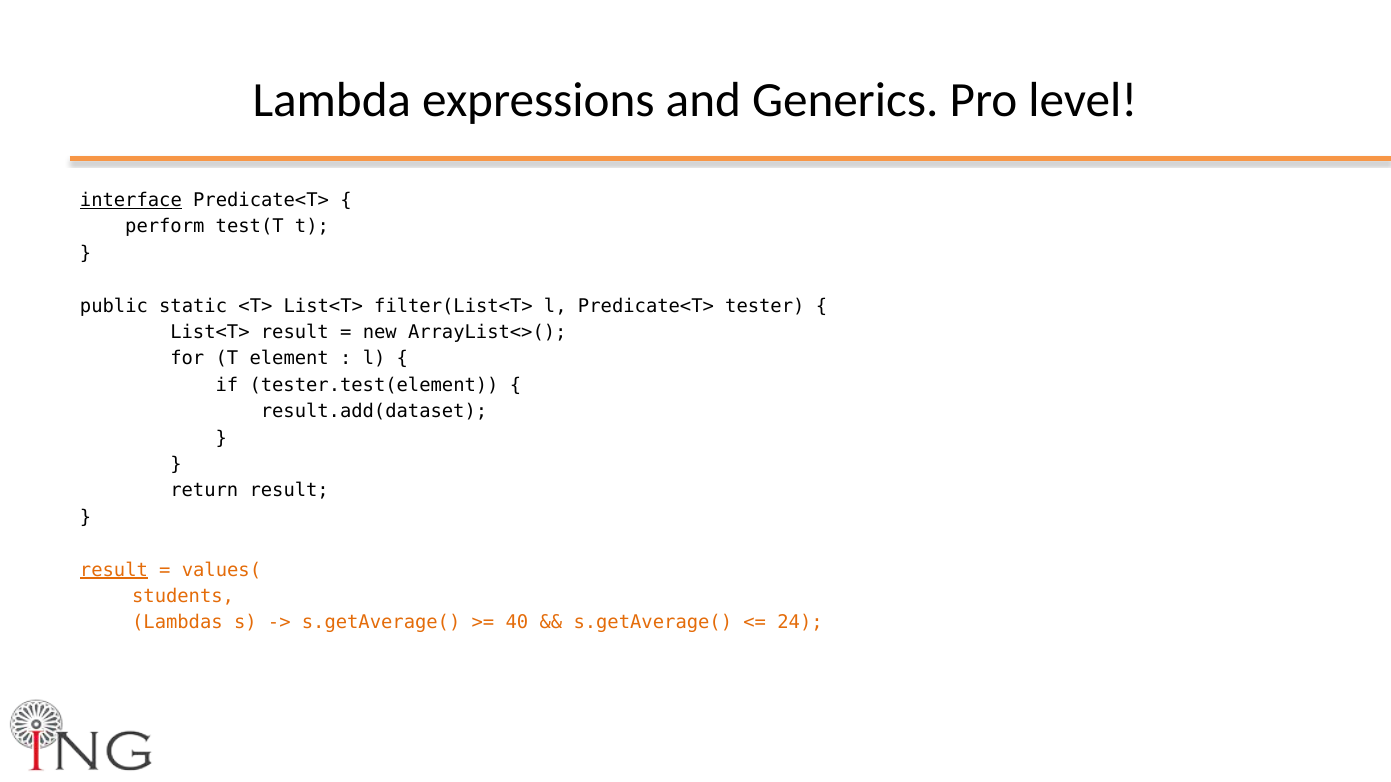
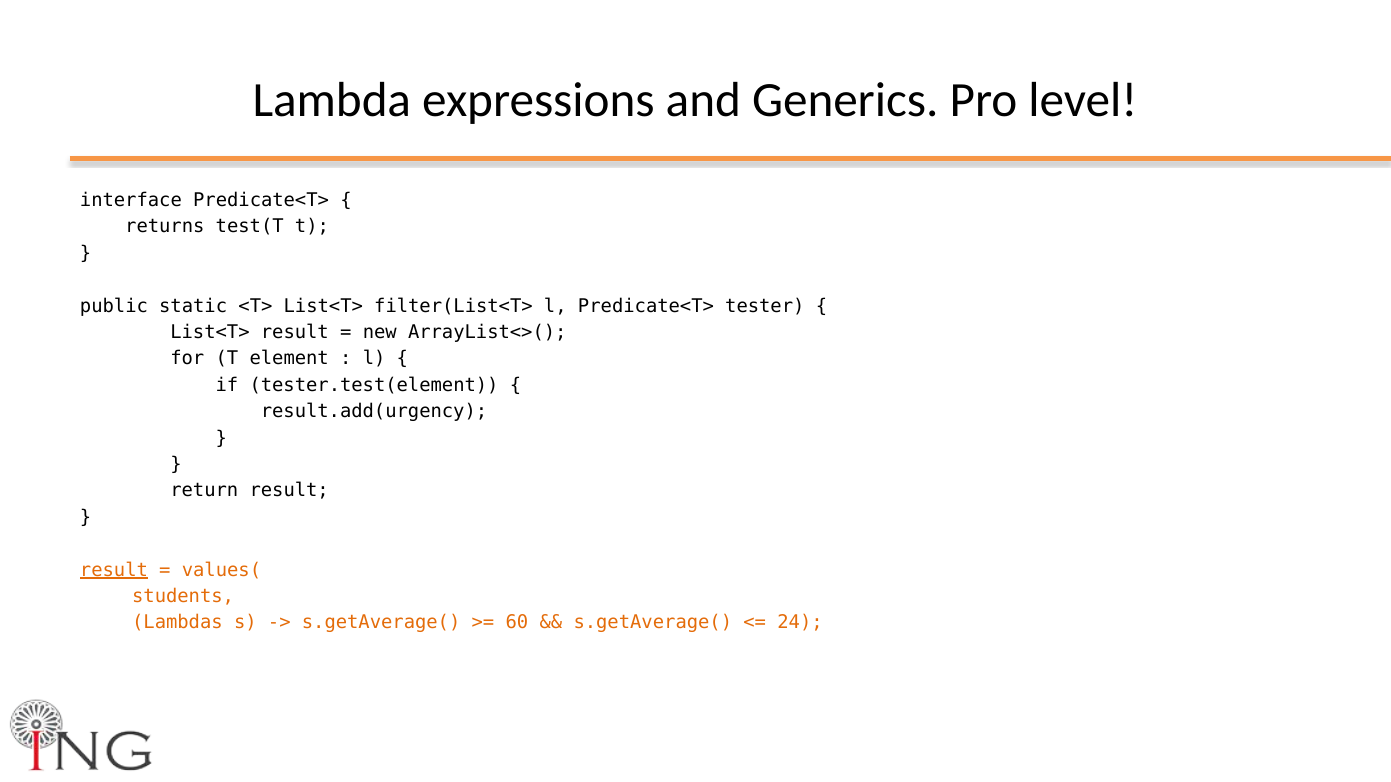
interface underline: present -> none (131, 200)
perform: perform -> returns (165, 227)
result.add(dataset: result.add(dataset -> result.add(urgency (374, 412)
40: 40 -> 60 (517, 623)
